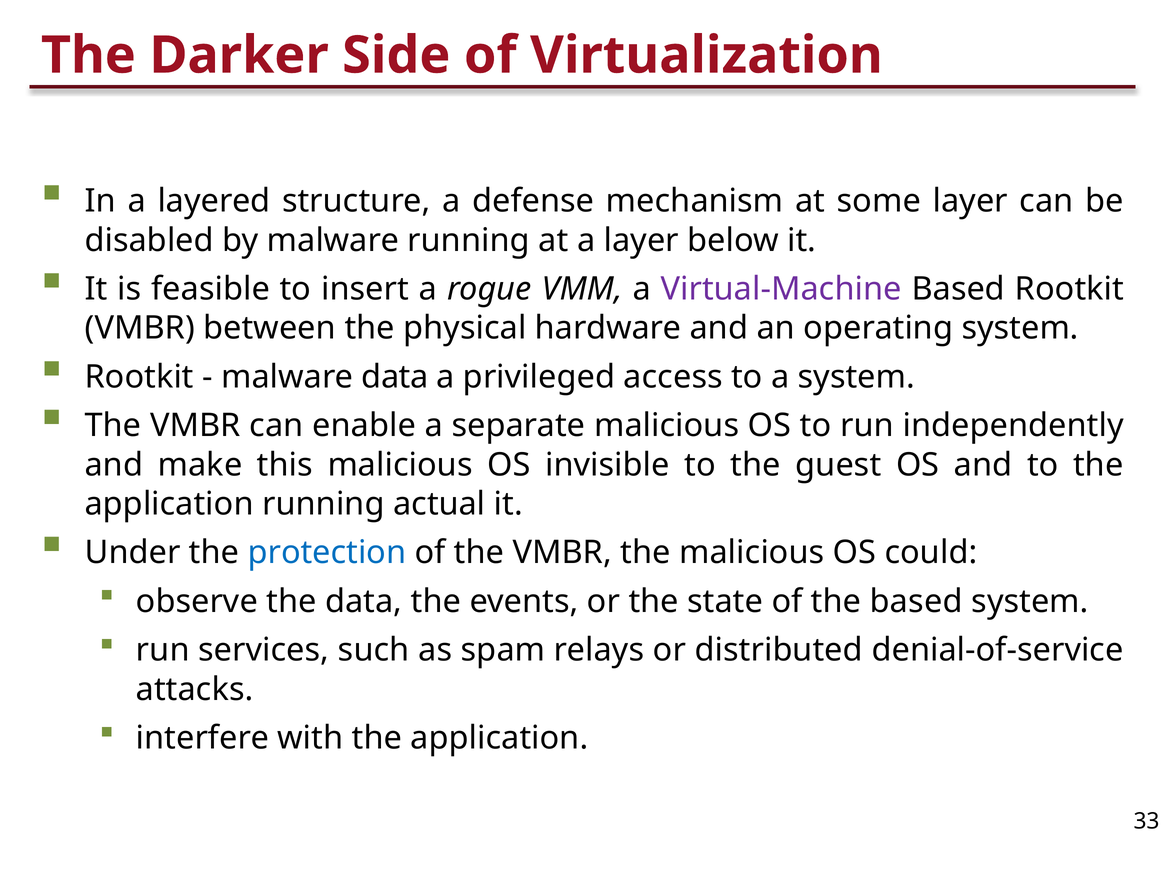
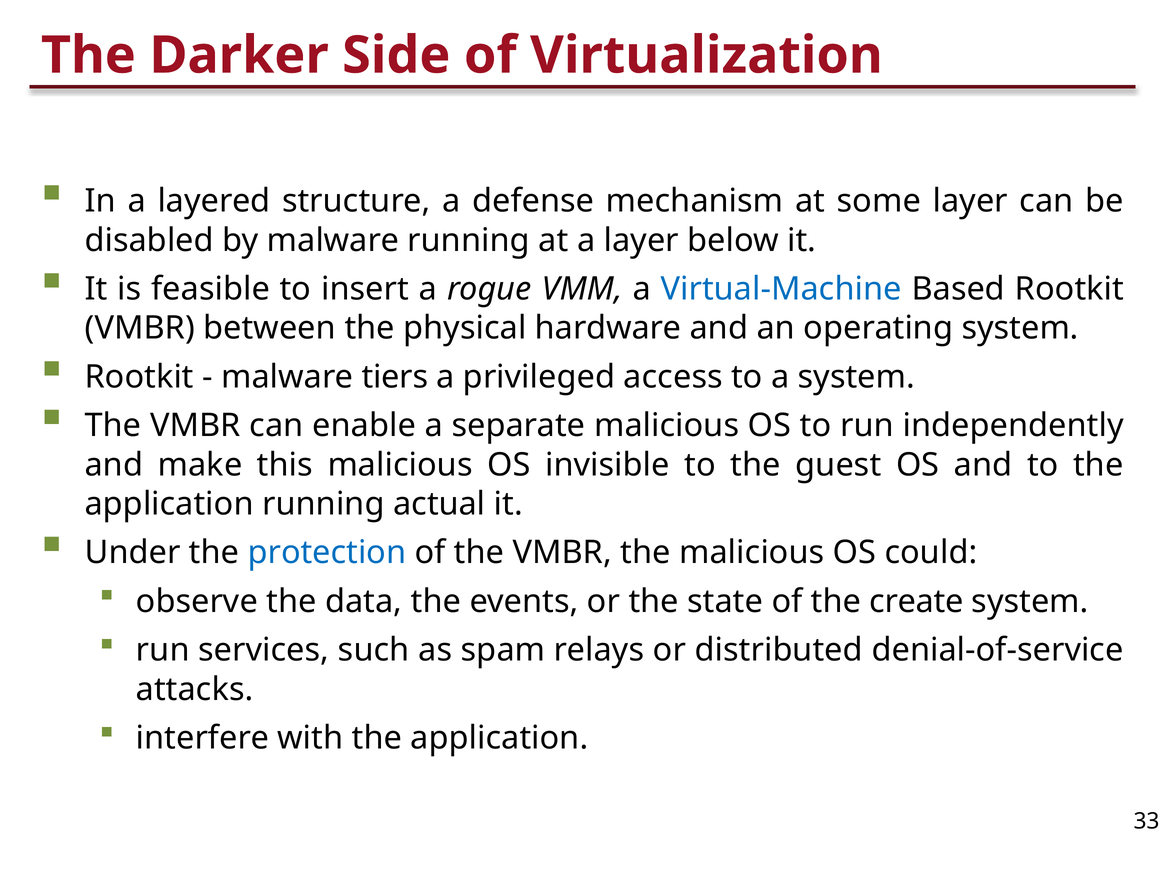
Virtual-Machine colour: purple -> blue (781, 289)
malware data: data -> tiers (395, 377)
the based: based -> create (917, 602)
